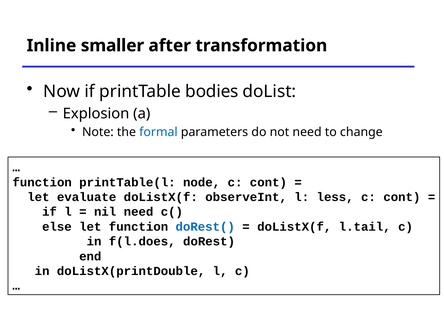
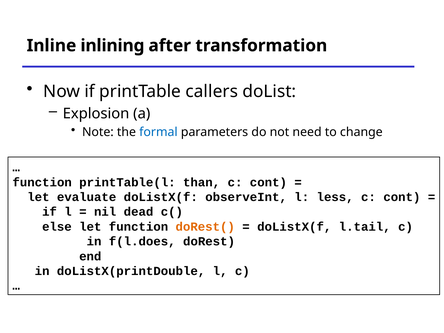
smaller: smaller -> inlining (112, 46)
bodies: bodies -> callers (212, 91)
node: node -> than (202, 182)
nil need: need -> dead (139, 212)
doRest( colour: blue -> orange (205, 227)
